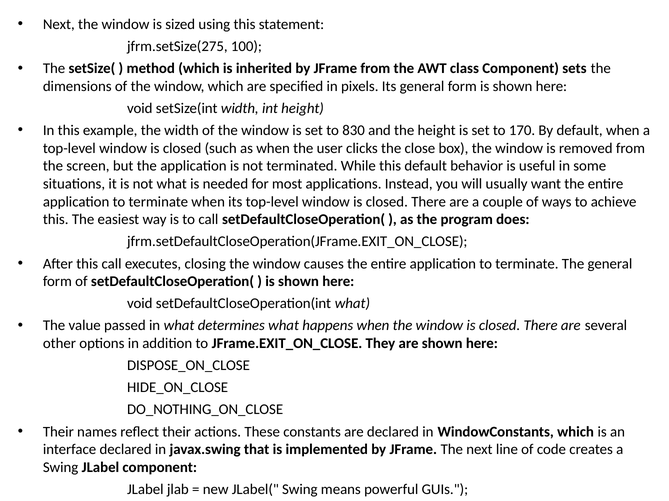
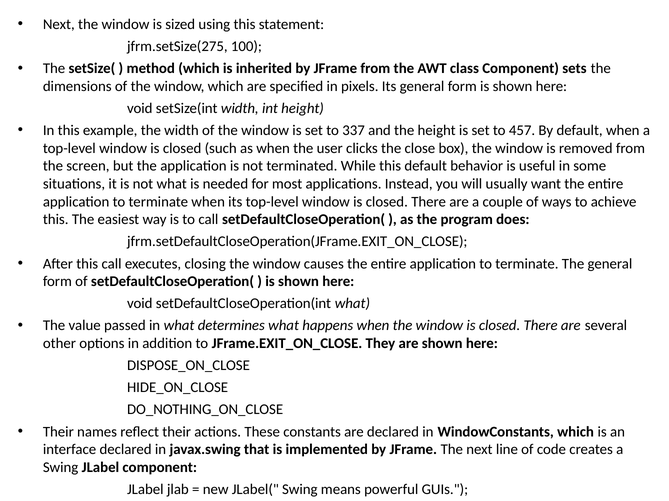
830: 830 -> 337 (354, 131)
170: 170 -> 457 (522, 131)
